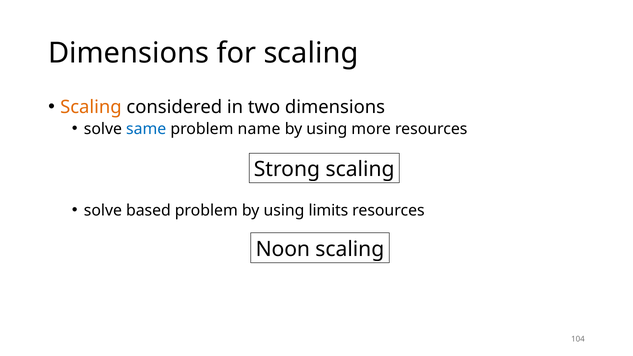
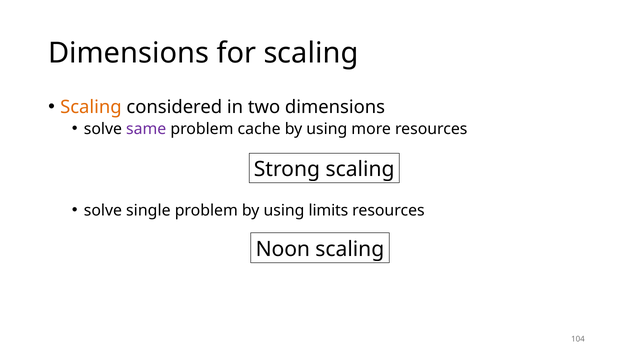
same colour: blue -> purple (146, 129)
name: name -> cache (259, 129)
based: based -> single (148, 210)
